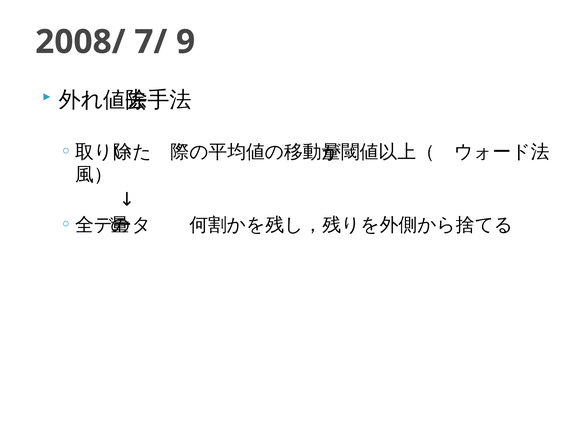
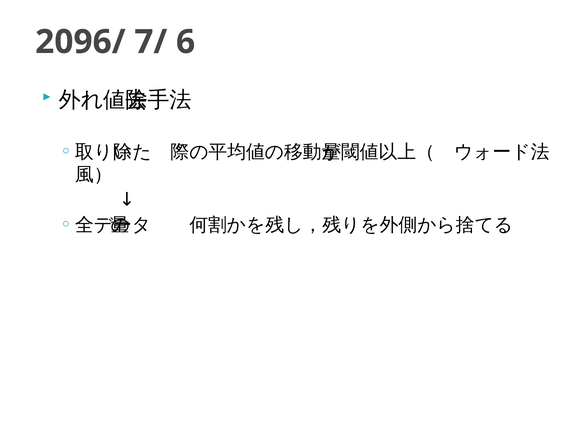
2008/: 2008/ -> 2096/ (80, 42)
9: 9 -> 6 (186, 42)
